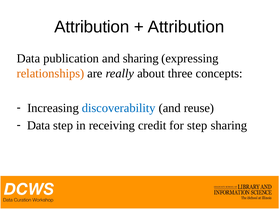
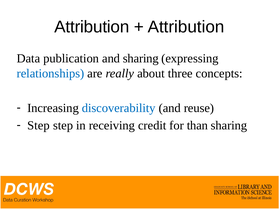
relationships colour: orange -> blue (50, 73)
Data: Data -> Step (38, 126)
for step: step -> than (197, 126)
